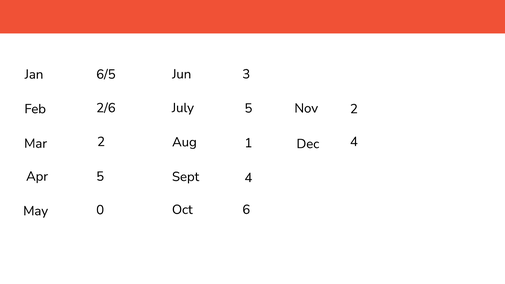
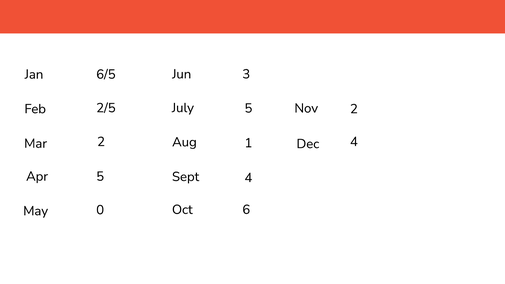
2/6: 2/6 -> 2/5 (106, 108)
